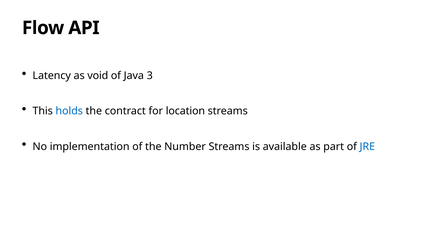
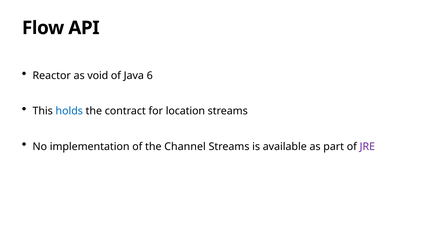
Latency: Latency -> Reactor (52, 76)
3: 3 -> 6 (150, 76)
Number: Number -> Channel (185, 147)
JRE colour: blue -> purple (367, 147)
